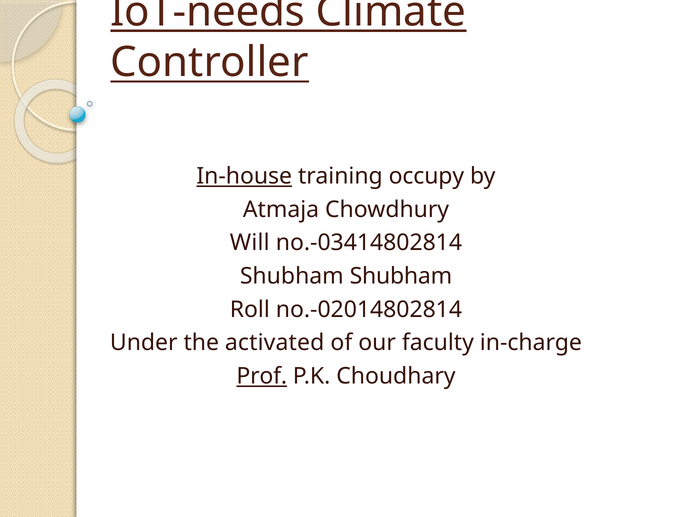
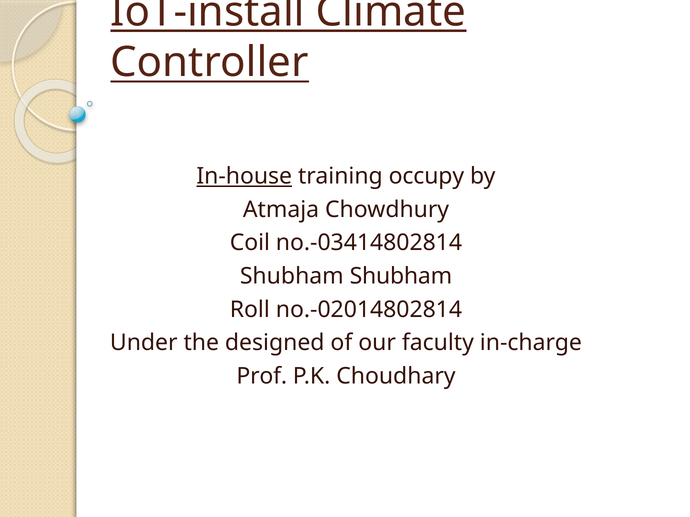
IoT-needs: IoT-needs -> IoT-install (208, 12)
Will: Will -> Coil (250, 243)
activated: activated -> designed (275, 343)
Prof underline: present -> none (262, 377)
